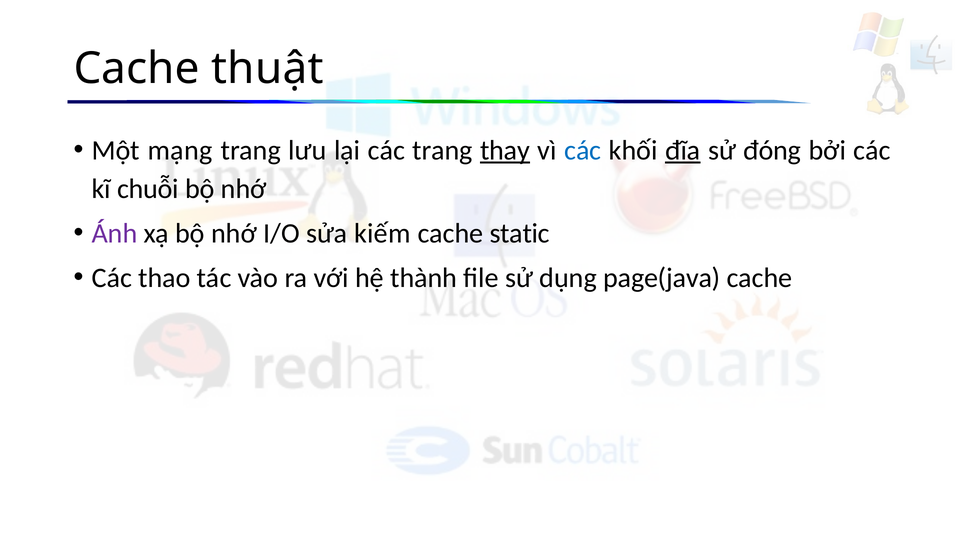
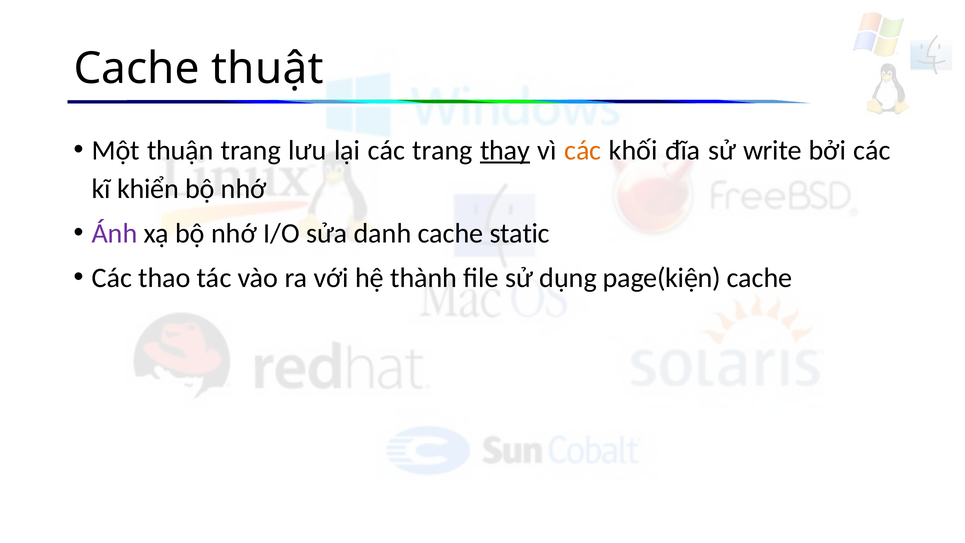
mạng: mạng -> thuận (180, 150)
các colour: blue -> orange (583, 150)
đĩa underline: present -> none (683, 150)
đóng: đóng -> write (772, 150)
chuỗi: chuỗi -> khiển (148, 189)
kiếm: kiếm -> danh (382, 233)
page(java: page(java -> page(kiện (662, 278)
